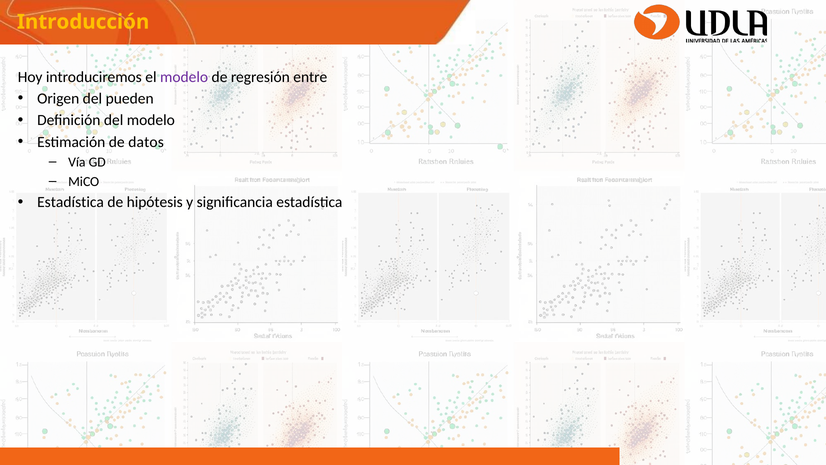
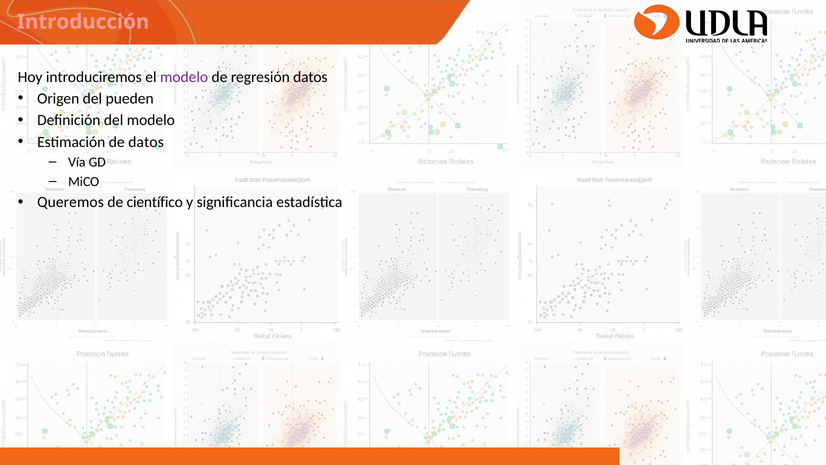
Introducción colour: yellow -> pink (83, 22)
regresión entre: entre -> datos (310, 77)
Estadística: Estadística -> Queremos (70, 202)
hipótesis: hipótesis -> científico (155, 202)
